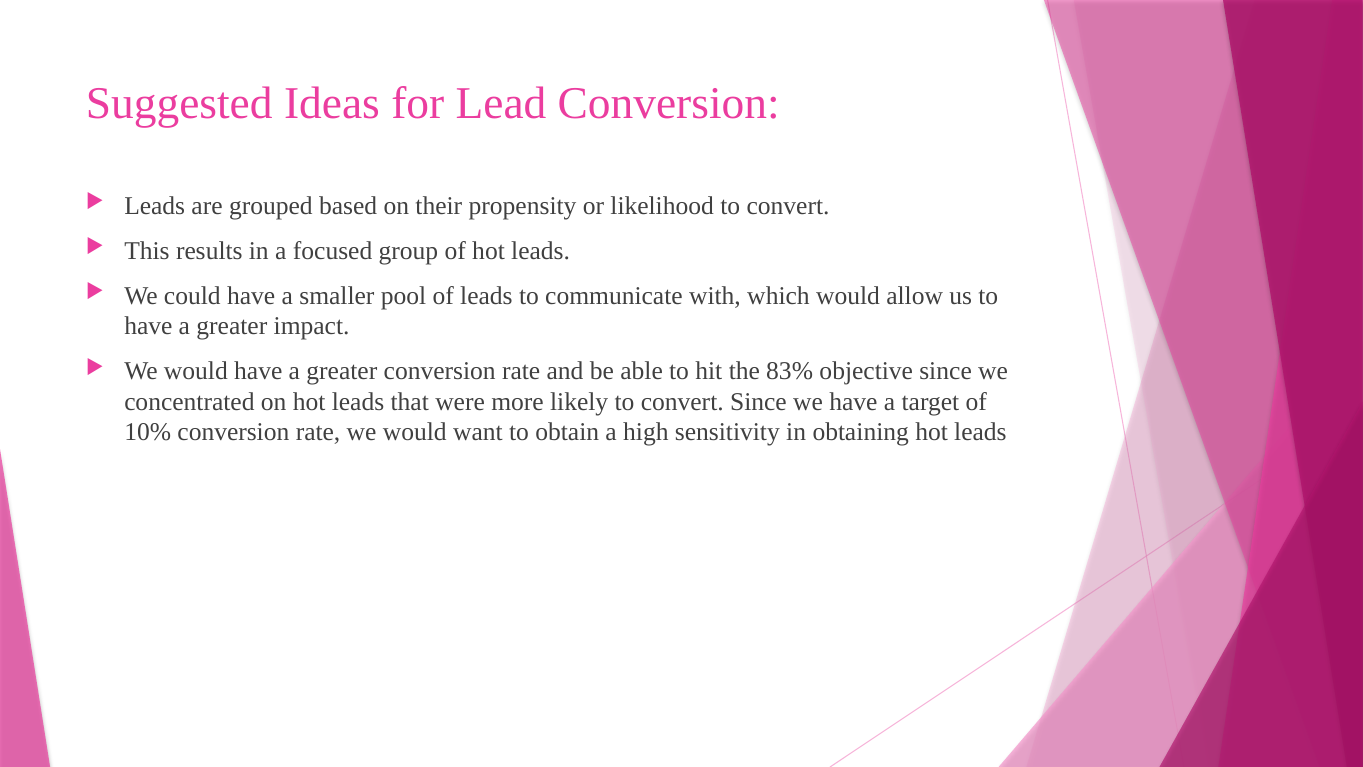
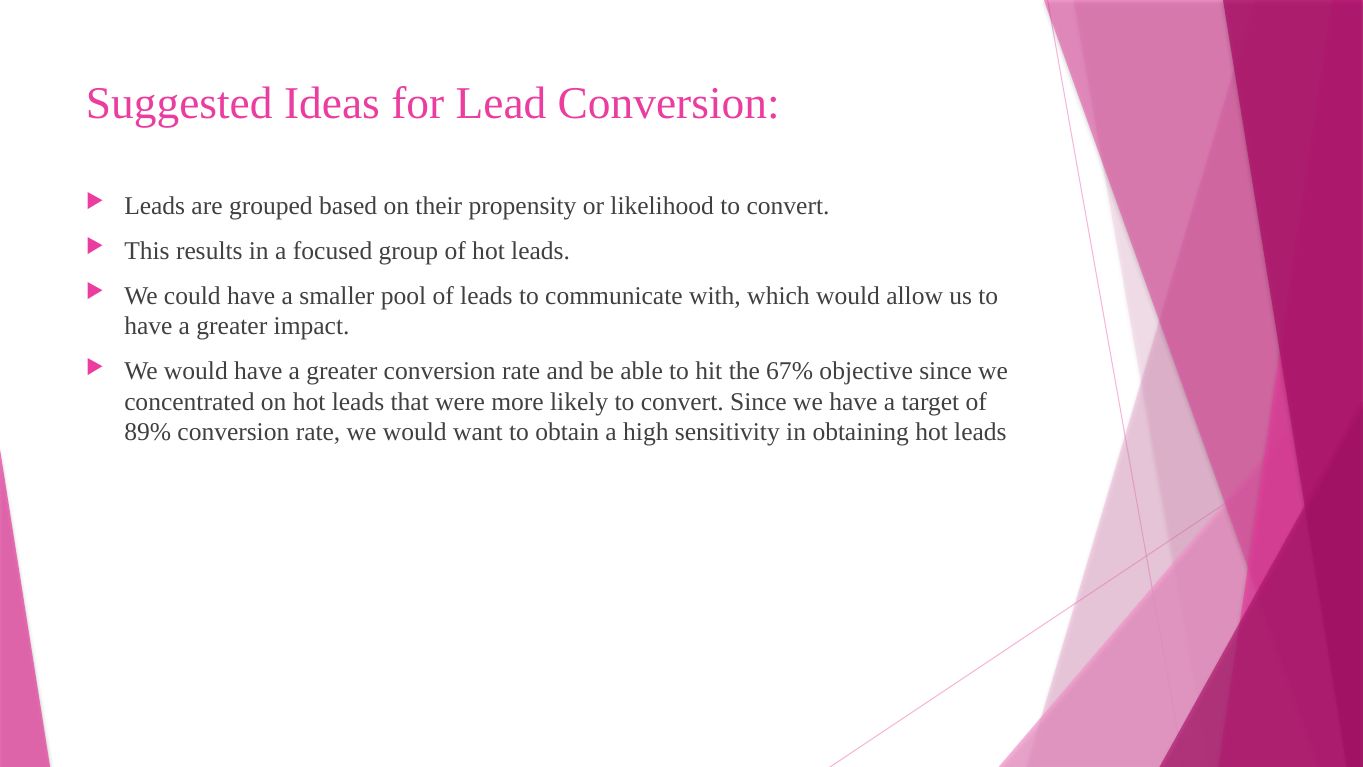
83%: 83% -> 67% (790, 371)
10%: 10% -> 89% (148, 432)
